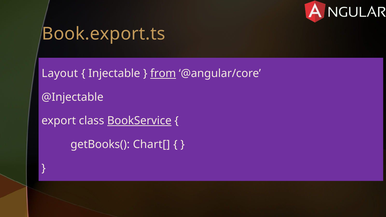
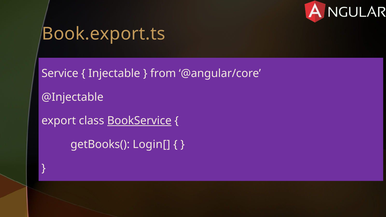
Layout: Layout -> Service (60, 74)
from underline: present -> none (163, 74)
Chart[: Chart[ -> Login[ (151, 144)
